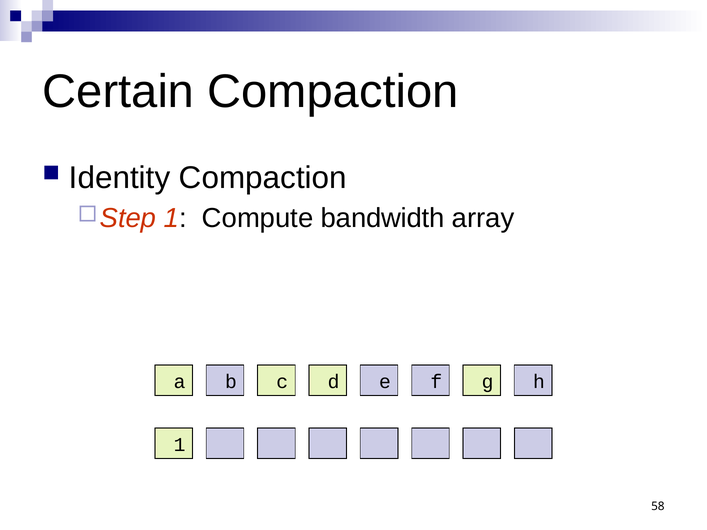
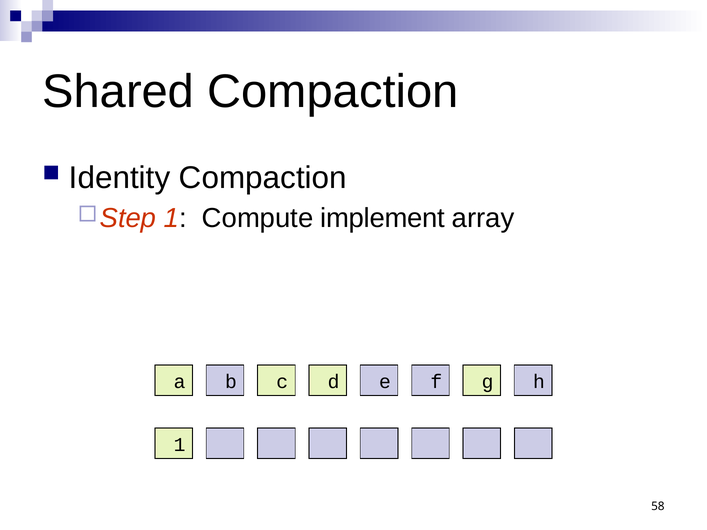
Certain: Certain -> Shared (118, 92)
bandwidth: bandwidth -> implement (383, 218)
